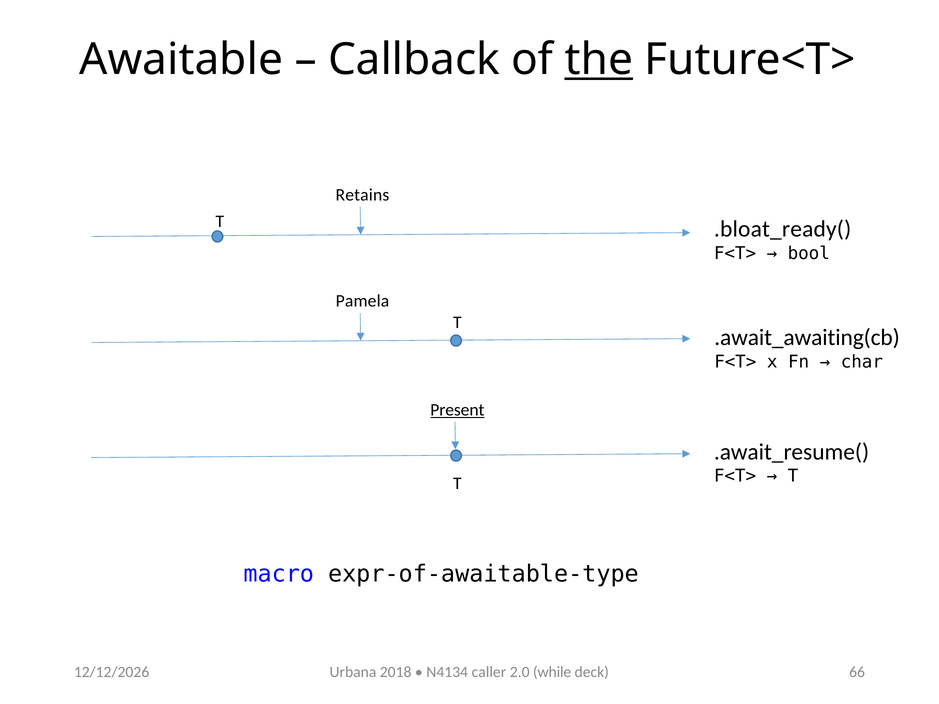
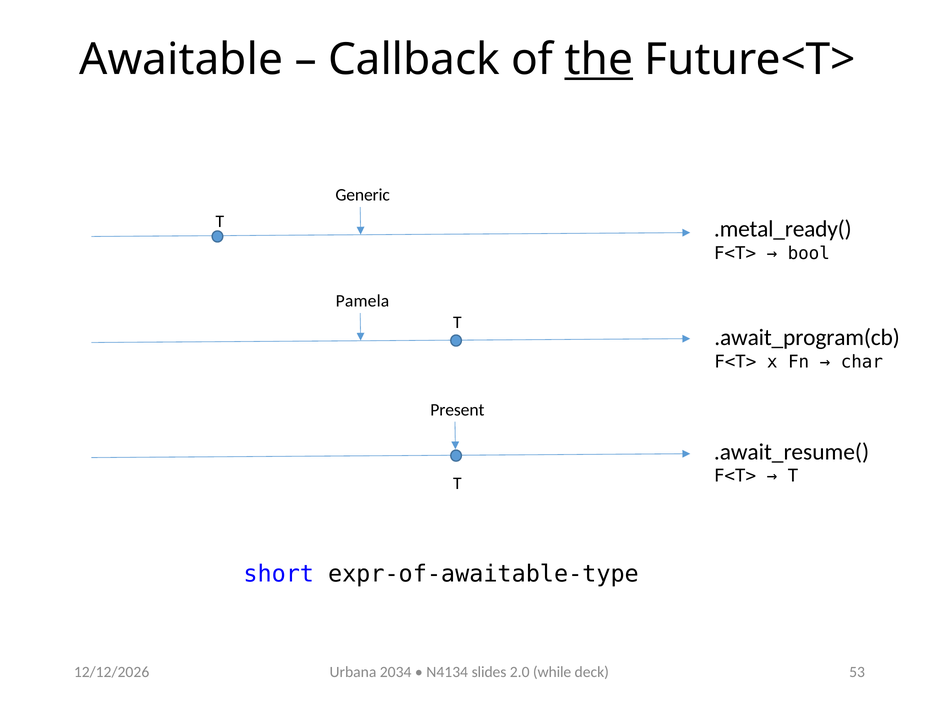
Retains: Retains -> Generic (363, 195)
.bloat_ready(: .bloat_ready( -> .metal_ready( (783, 229)
.await_awaiting(cb: .await_awaiting(cb -> .await_program(cb (807, 338)
Present underline: present -> none (457, 410)
macro: macro -> short (279, 574)
2018: 2018 -> 2034 (396, 672)
caller: caller -> slides (489, 672)
66: 66 -> 53 (857, 672)
